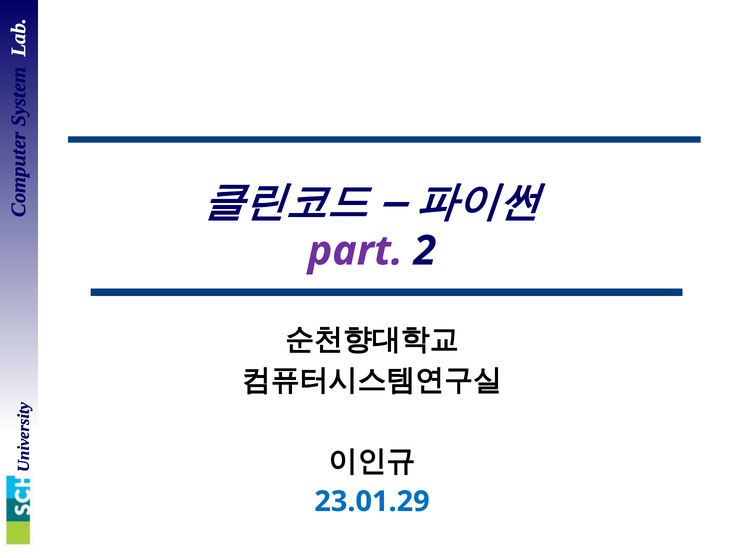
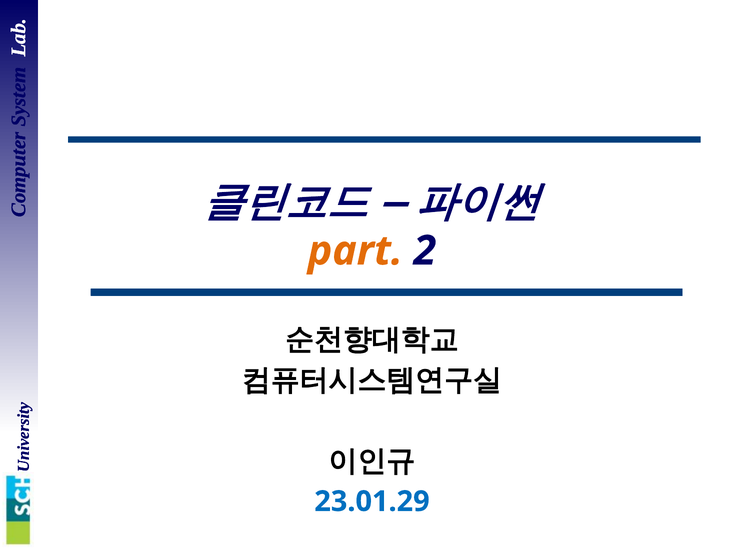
part colour: purple -> orange (355, 251)
